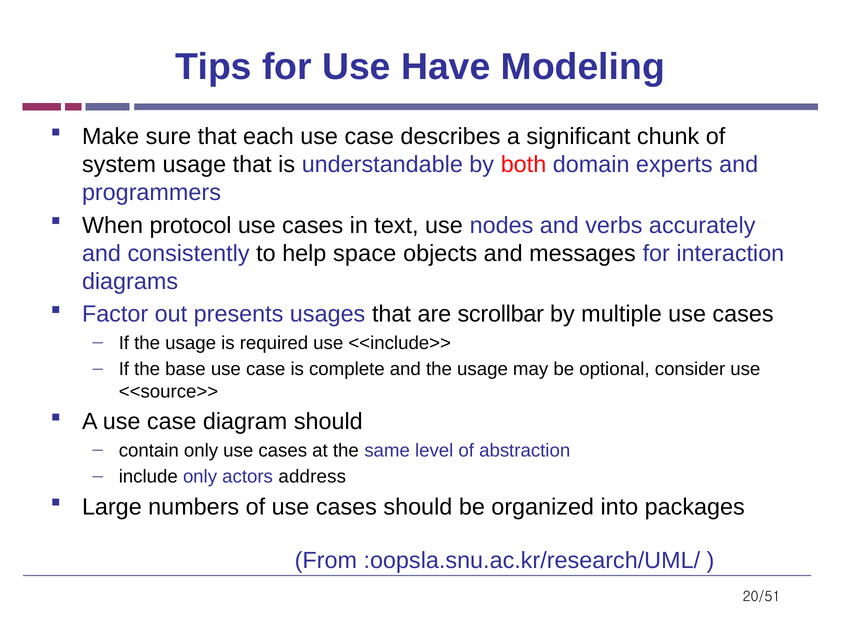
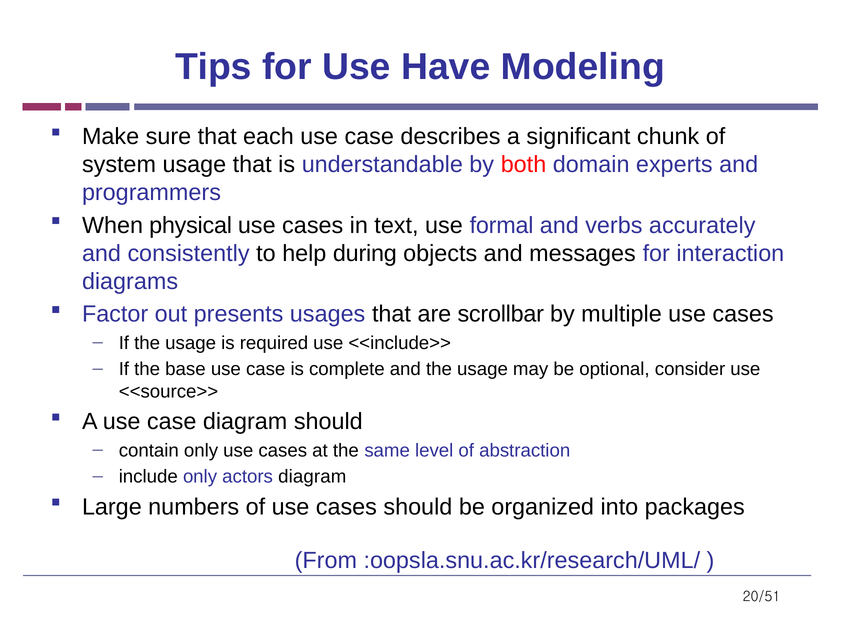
protocol: protocol -> physical (191, 225)
nodes: nodes -> formal (502, 225)
space: space -> during (365, 253)
actors address: address -> diagram (312, 476)
